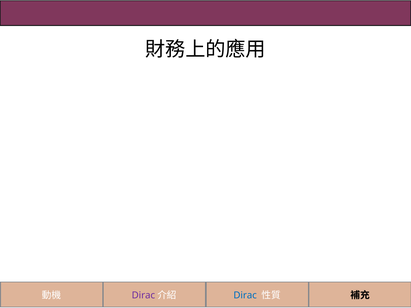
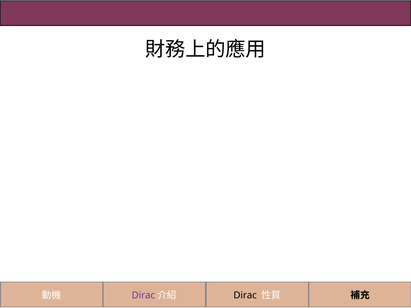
Dirac colour: blue -> black (245, 295)
